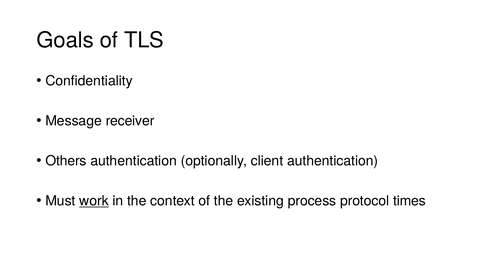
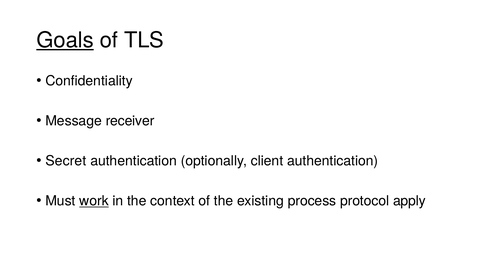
Goals underline: none -> present (65, 40)
Others: Others -> Secret (66, 161)
times: times -> apply (409, 201)
